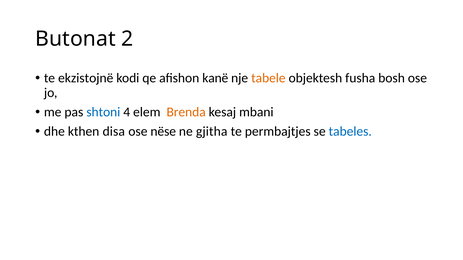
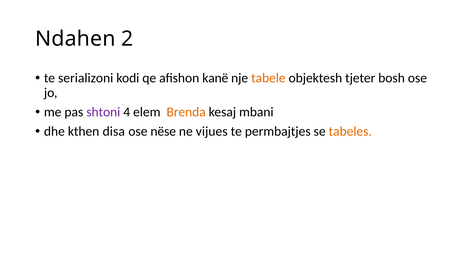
Butonat: Butonat -> Ndahen (75, 39)
ekzistojnë: ekzistojnë -> serializoni (86, 78)
fusha: fusha -> tjeter (360, 78)
shtoni colour: blue -> purple (103, 112)
gjitha: gjitha -> vijues (212, 132)
tabeles colour: blue -> orange (350, 132)
